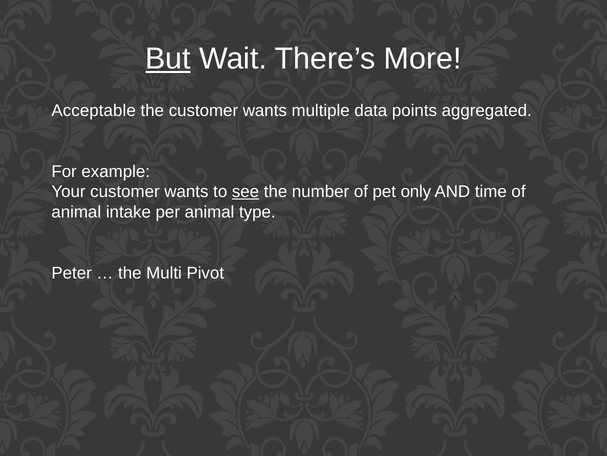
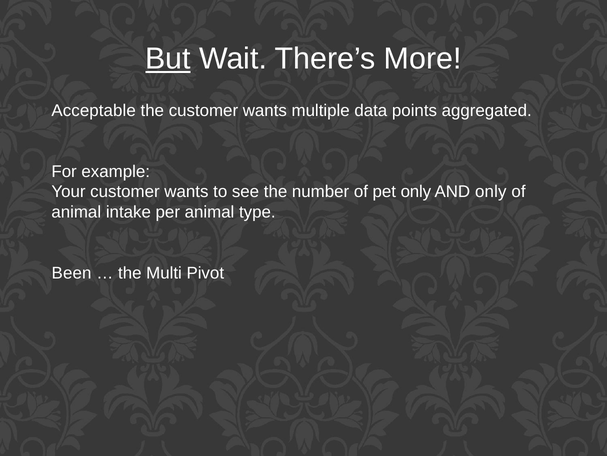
see underline: present -> none (246, 192)
AND time: time -> only (491, 192)
Peter: Peter -> Been (72, 273)
